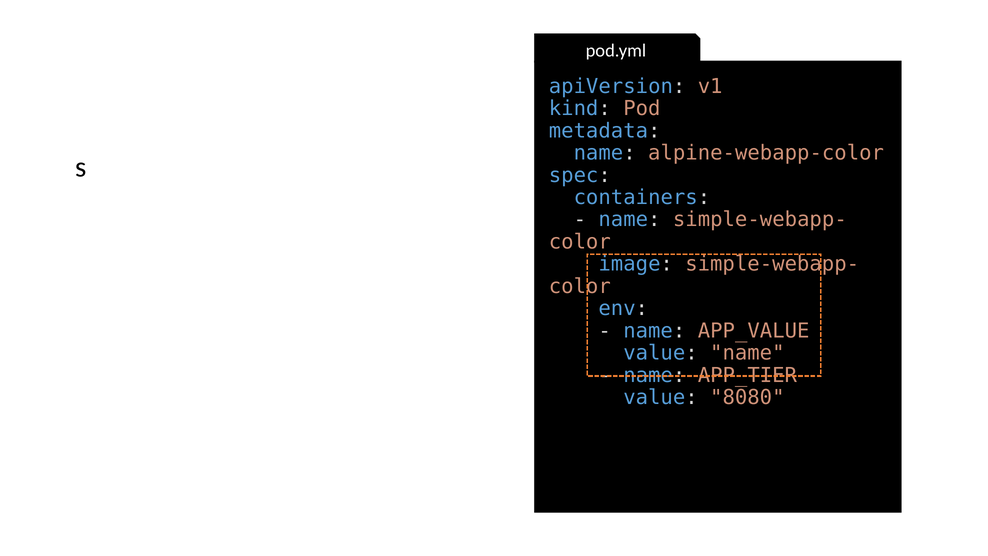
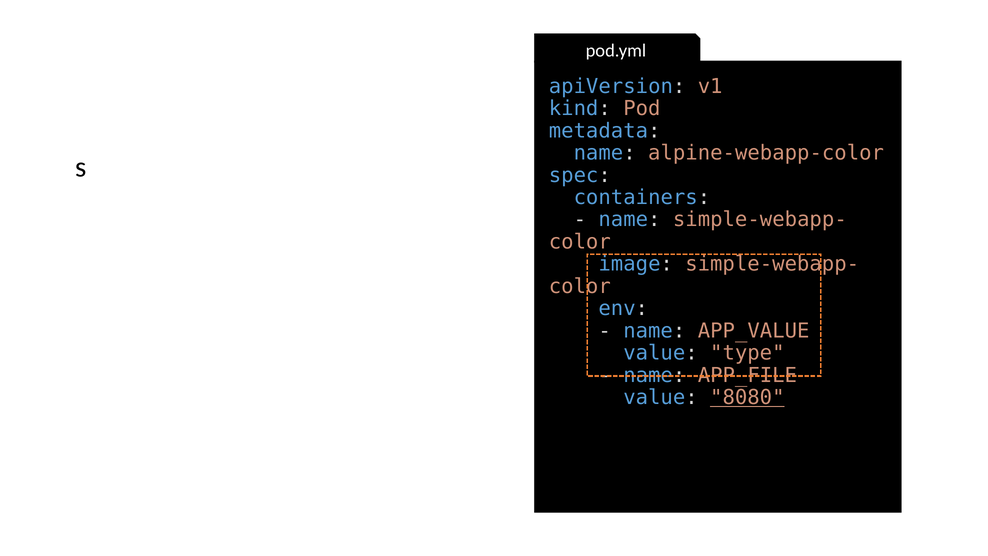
value name: name -> type (747, 353)
APP_TIER: APP_TIER -> APP_FILE (747, 375)
8080 underline: none -> present (747, 397)
